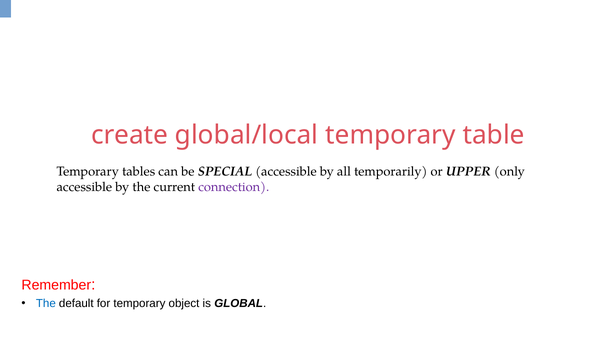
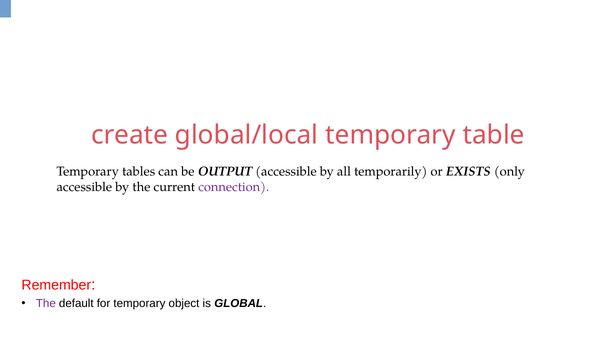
SPECIAL: SPECIAL -> OUTPUT (225, 171)
UPPER: UPPER -> EXISTS (468, 171)
The colour: blue -> purple (46, 303)
